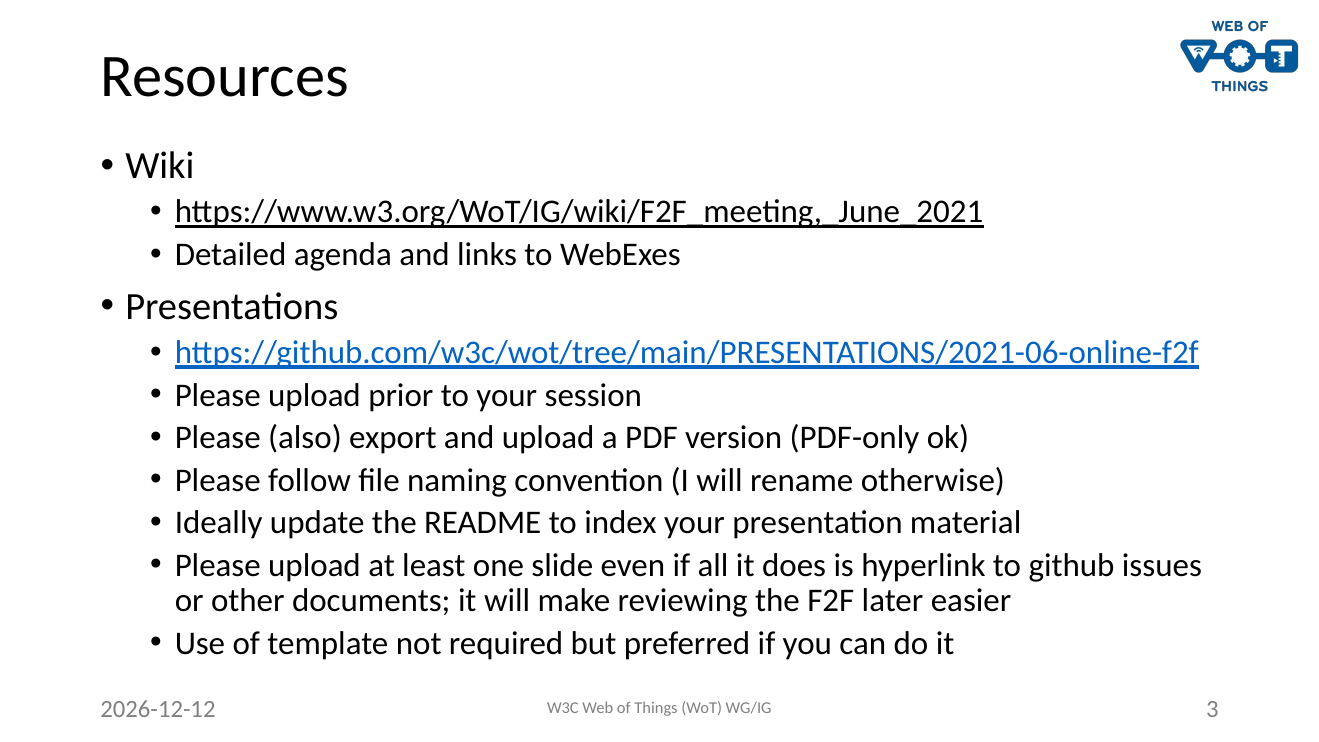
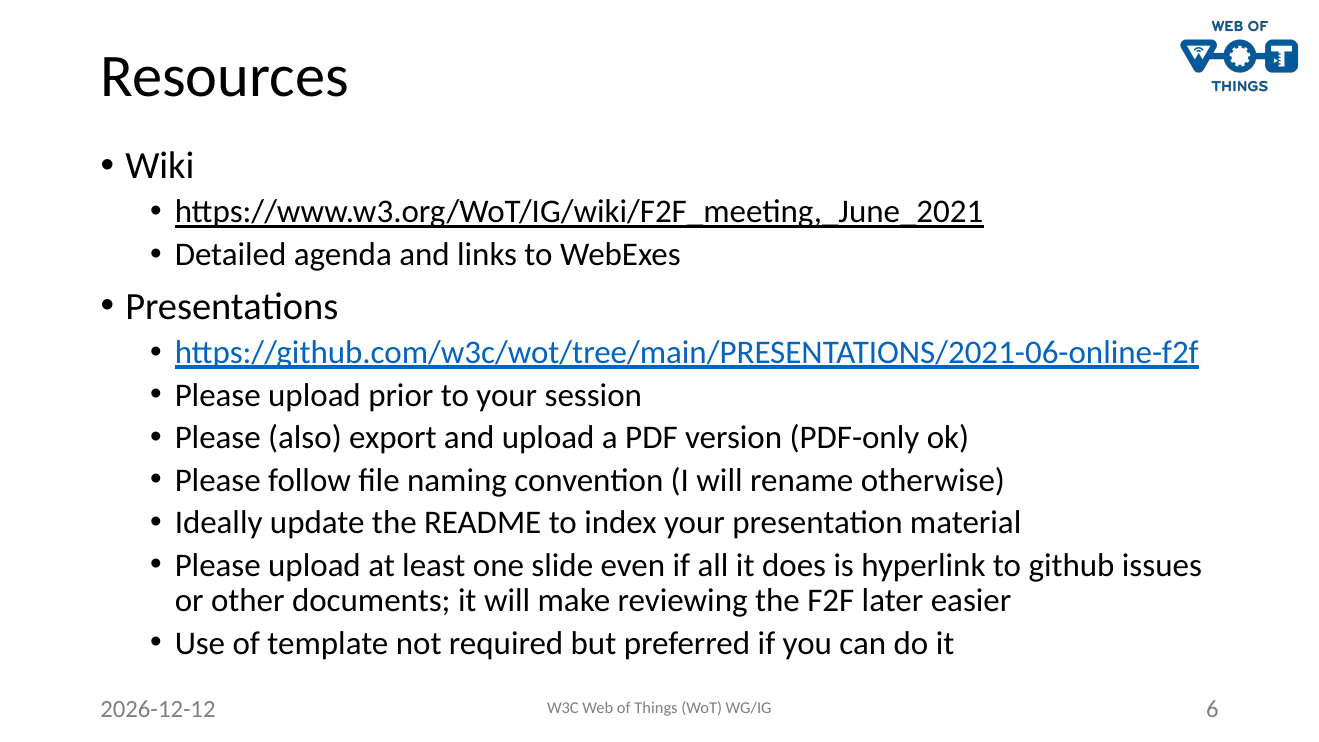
3: 3 -> 6 (1212, 709)
